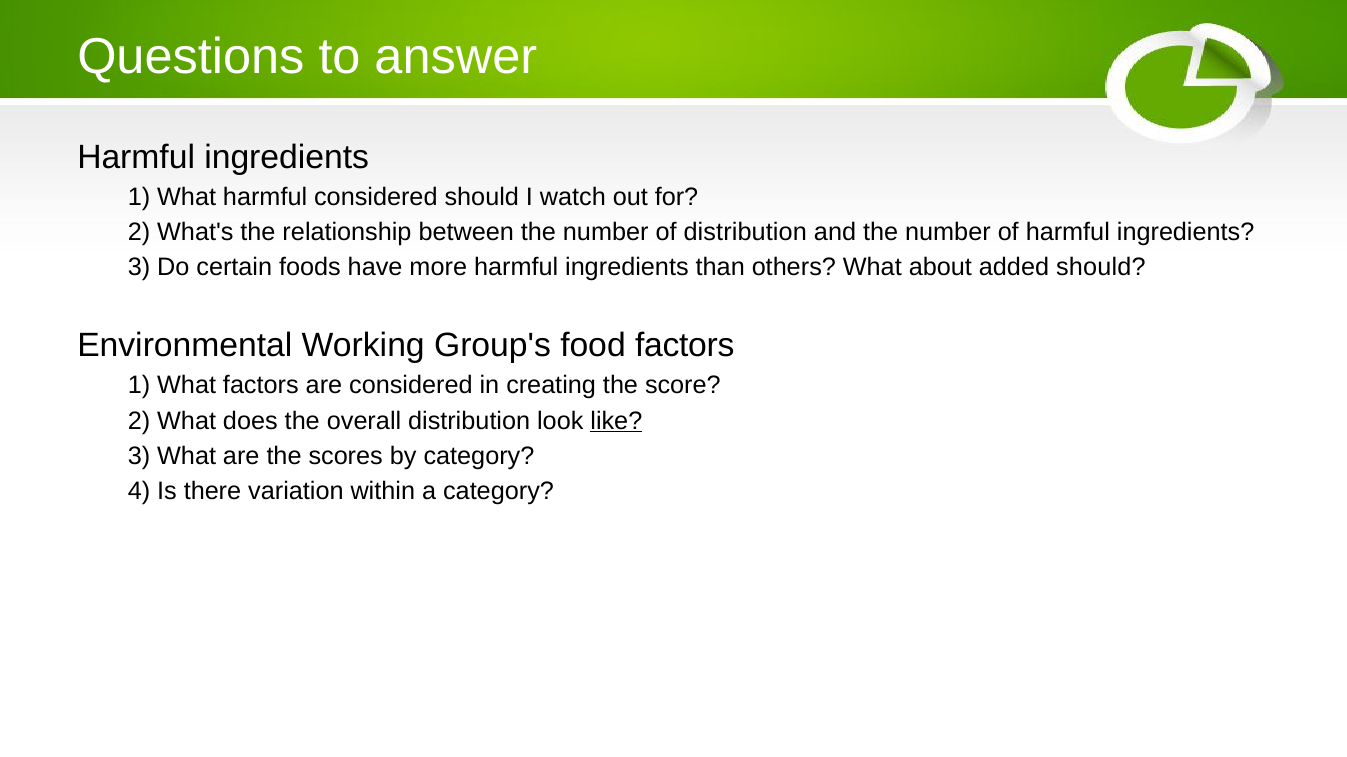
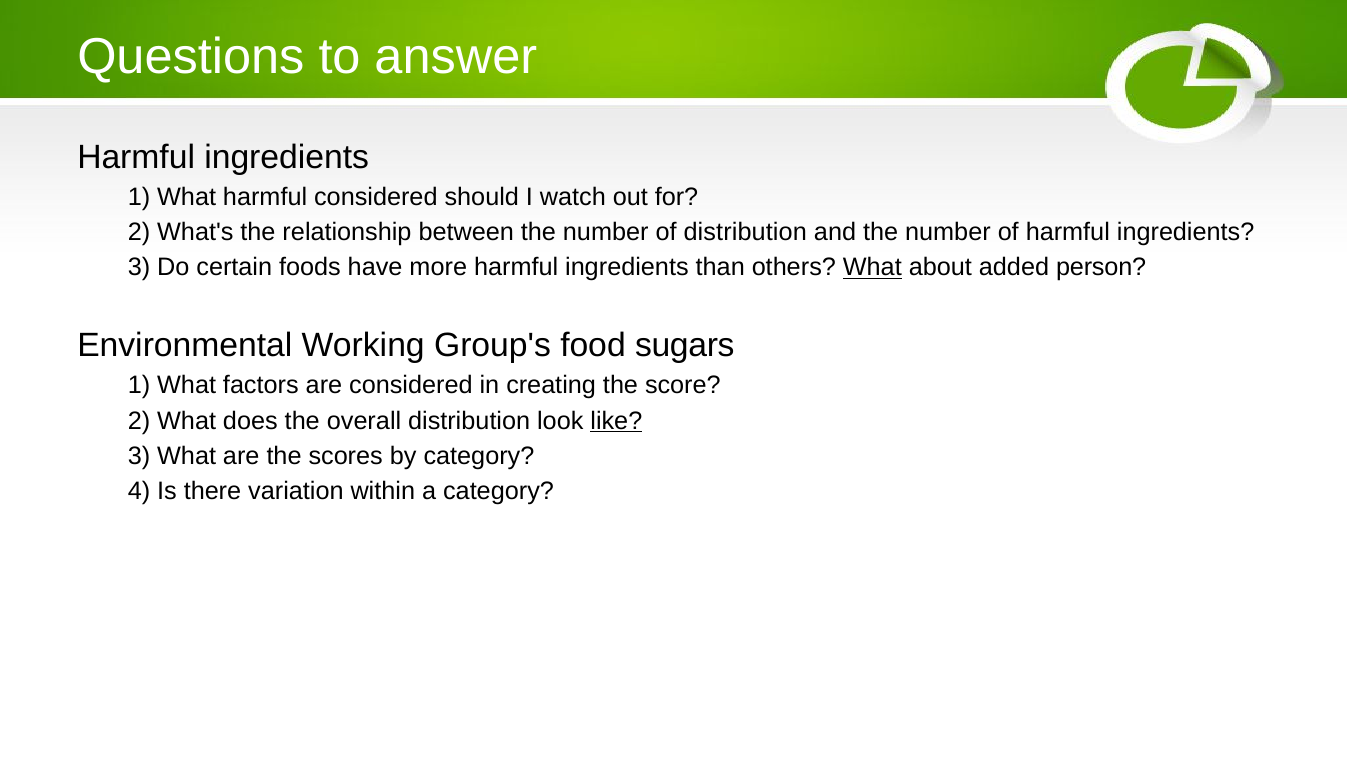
What underline: none -> present (872, 268)
added should: should -> person (1101, 268)
food factors: factors -> sugars (685, 346)
